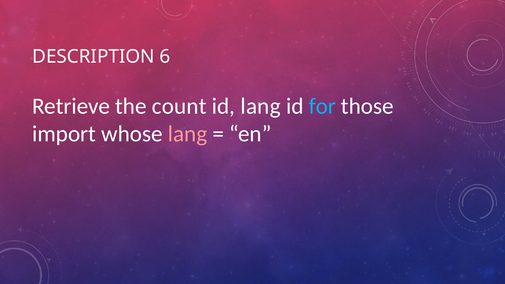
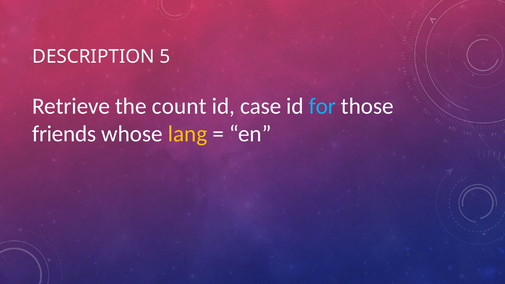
6: 6 -> 5 (165, 57)
id lang: lang -> case (261, 106)
import: import -> friends (64, 134)
lang colour: pink -> yellow (188, 134)
